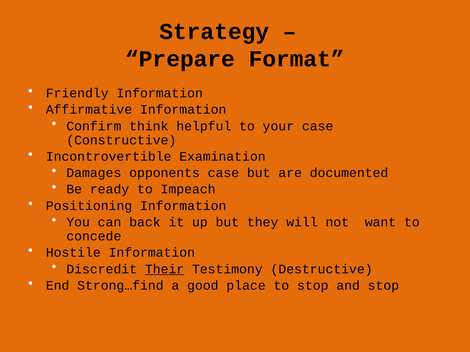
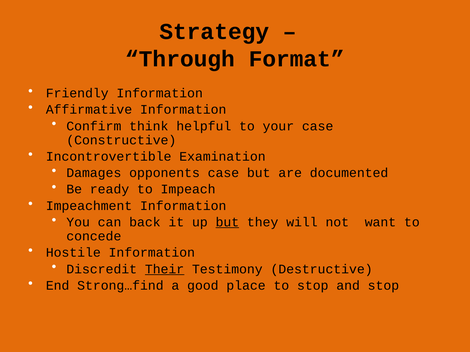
Prepare: Prepare -> Through (180, 59)
Positioning: Positioning -> Impeachment (89, 206)
but underline: none -> present (227, 222)
